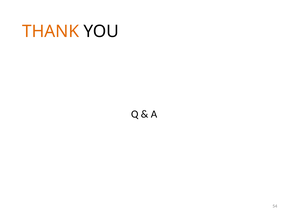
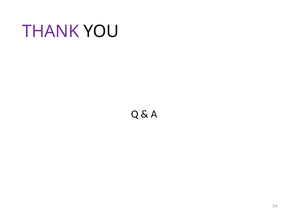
THANK colour: orange -> purple (51, 31)
